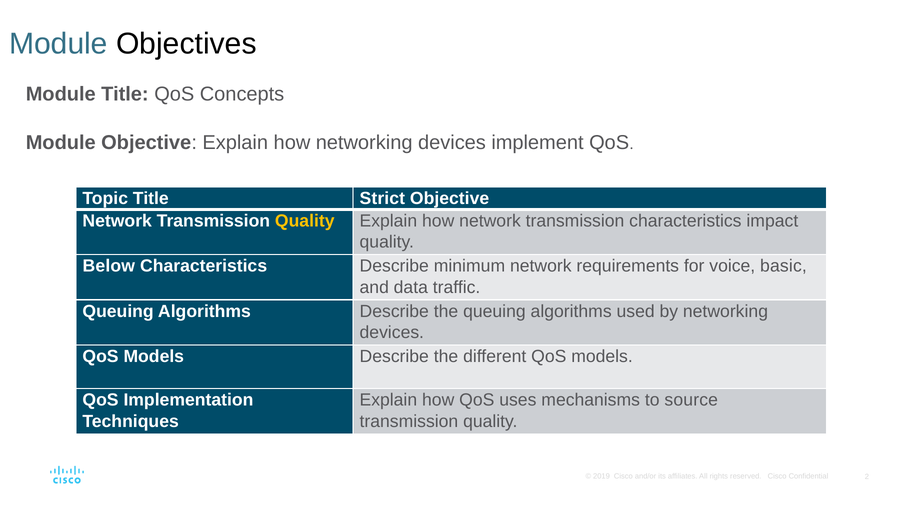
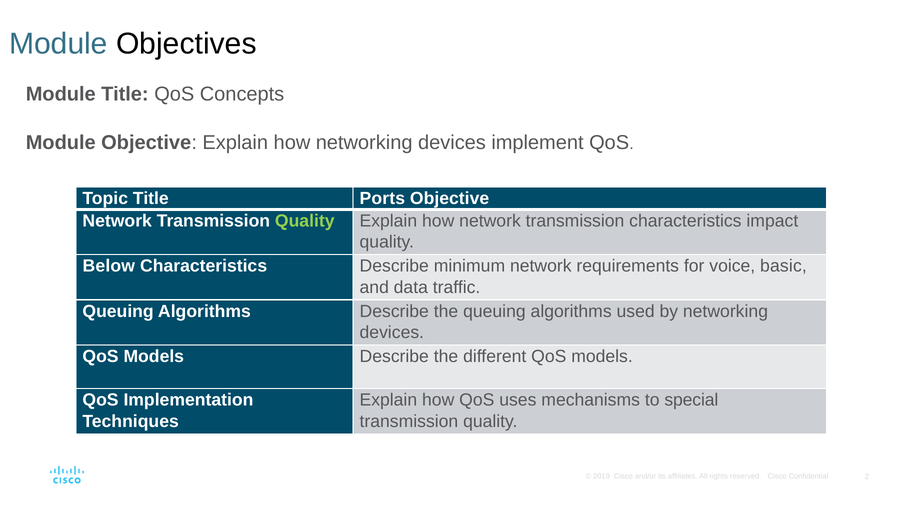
Strict: Strict -> Ports (382, 198)
Quality colour: yellow -> light green (305, 221)
source: source -> special (691, 400)
